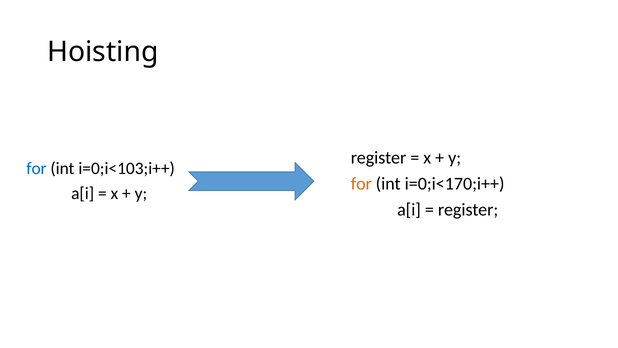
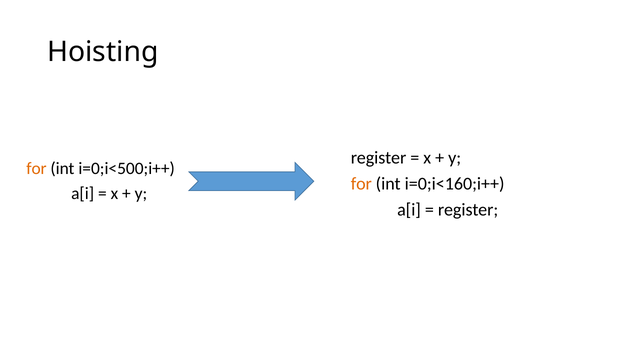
for colour: blue -> orange (36, 168)
i=0;i<103;i++: i=0;i<103;i++ -> i=0;i<500;i++ (127, 168)
i=0;i<170;i++: i=0;i<170;i++ -> i=0;i<160;i++ (455, 184)
